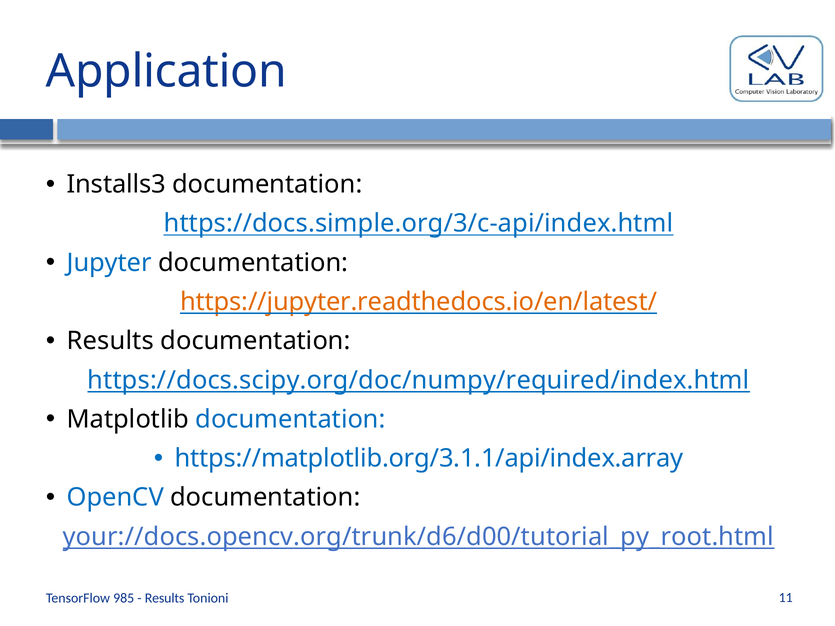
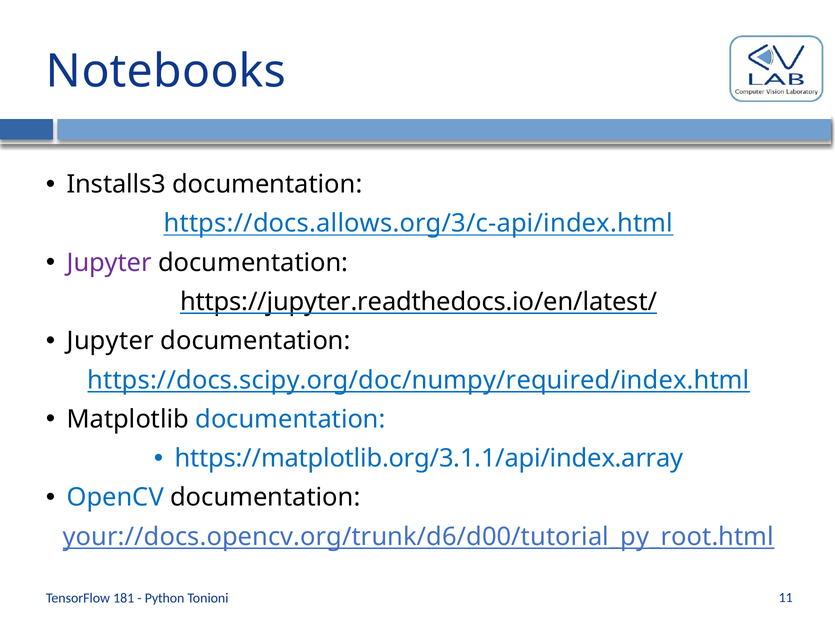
Application: Application -> Notebooks (166, 72)
https://docs.simple.org/3/c-api/index.html: https://docs.simple.org/3/c-api/index.html -> https://docs.allows.org/3/c-api/index.html (418, 224)
Jupyter colour: blue -> purple (109, 263)
https://jupyter.readthedocs.io/en/latest/ colour: orange -> black (419, 302)
Results: Results -> Jupyter (110, 341)
985: 985 -> 181 (124, 598)
Results: Results -> Python (165, 598)
